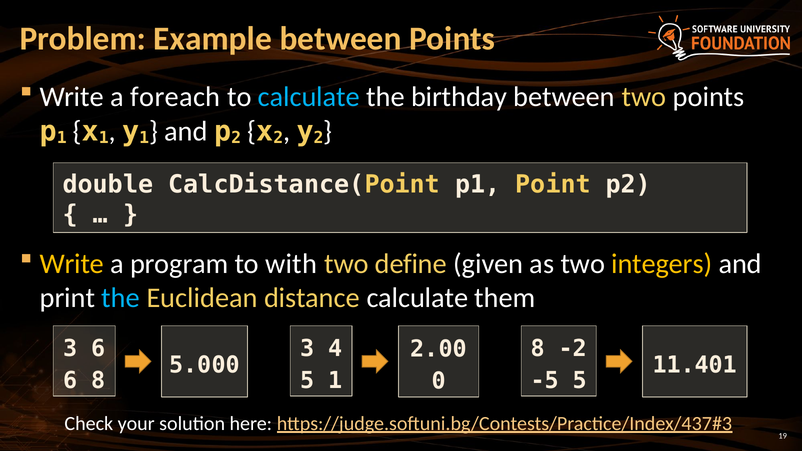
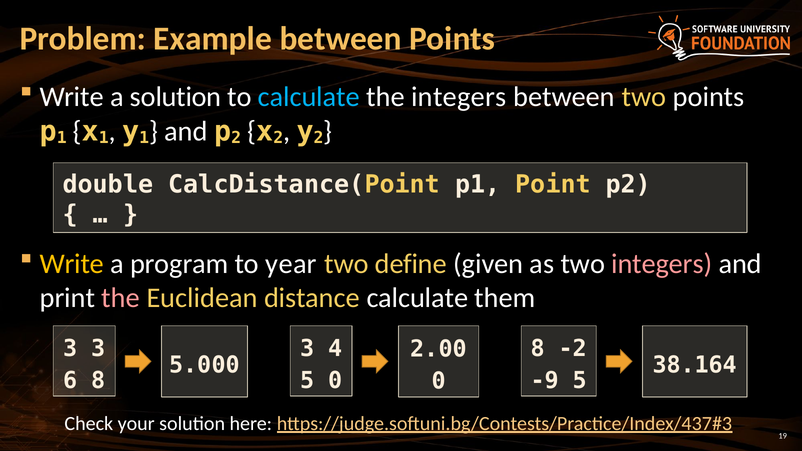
a foreach: foreach -> solution (176, 97)
the birthday: birthday -> integers (459, 97)
with: with -> year (291, 264)
integers colour: yellow -> pink (662, 264)
the colour: light blue -> pink (121, 298)
3 6: 6 -> 3 (98, 349)
11.401: 11.401 -> 38.164 (695, 365)
5 1: 1 -> 0 (335, 381)
-5: -5 -> -9 (545, 381)
